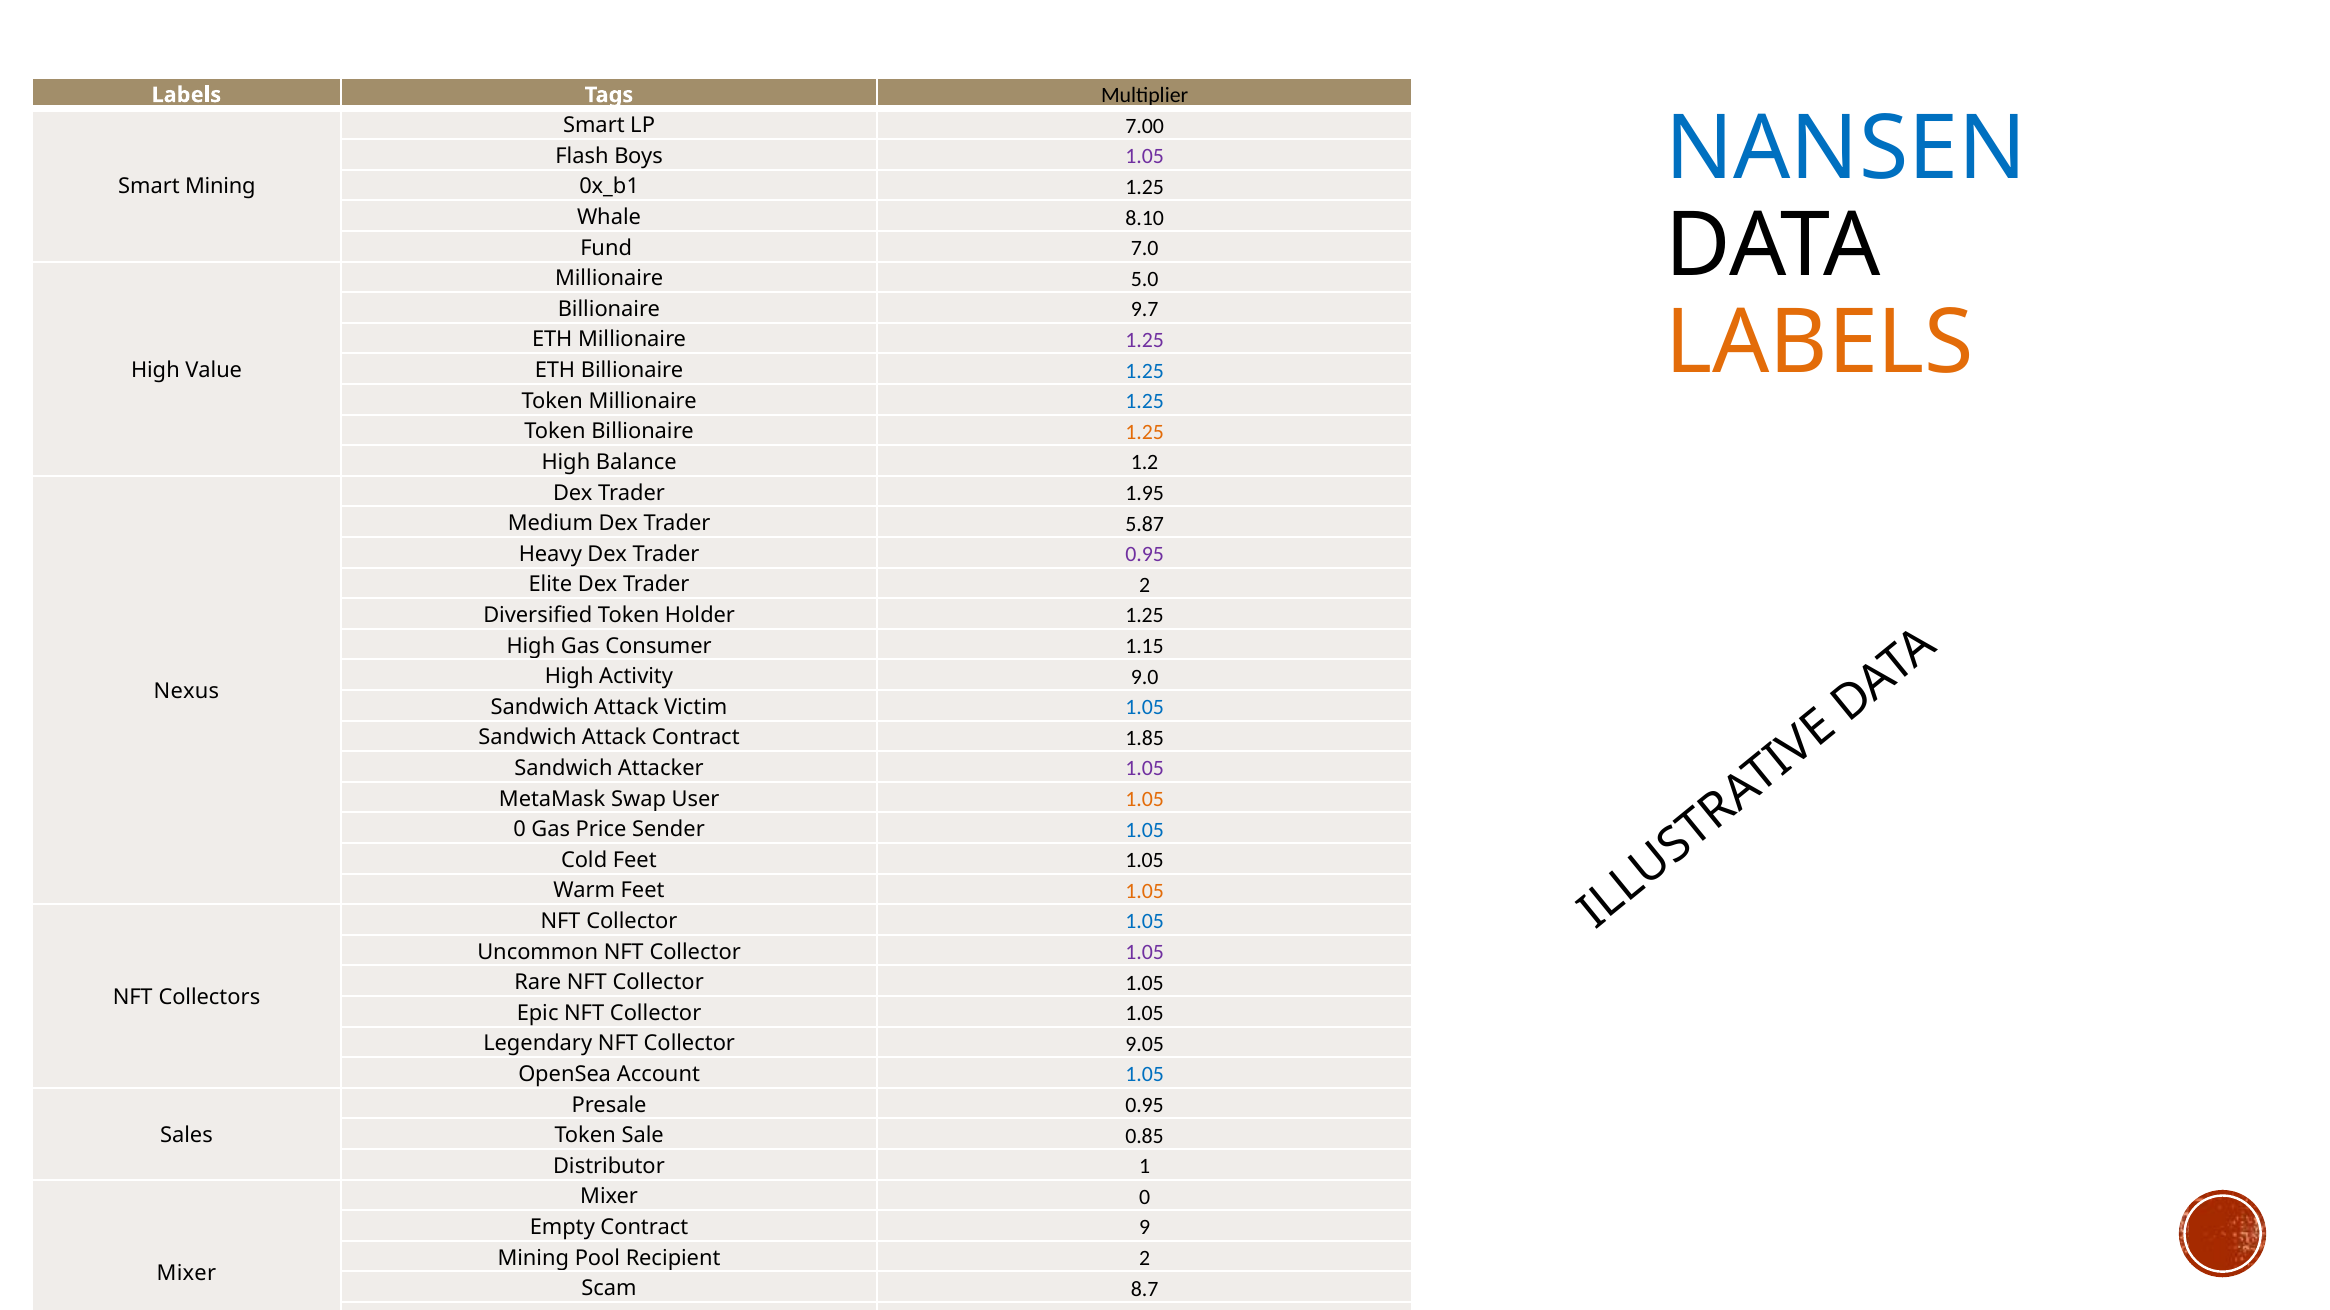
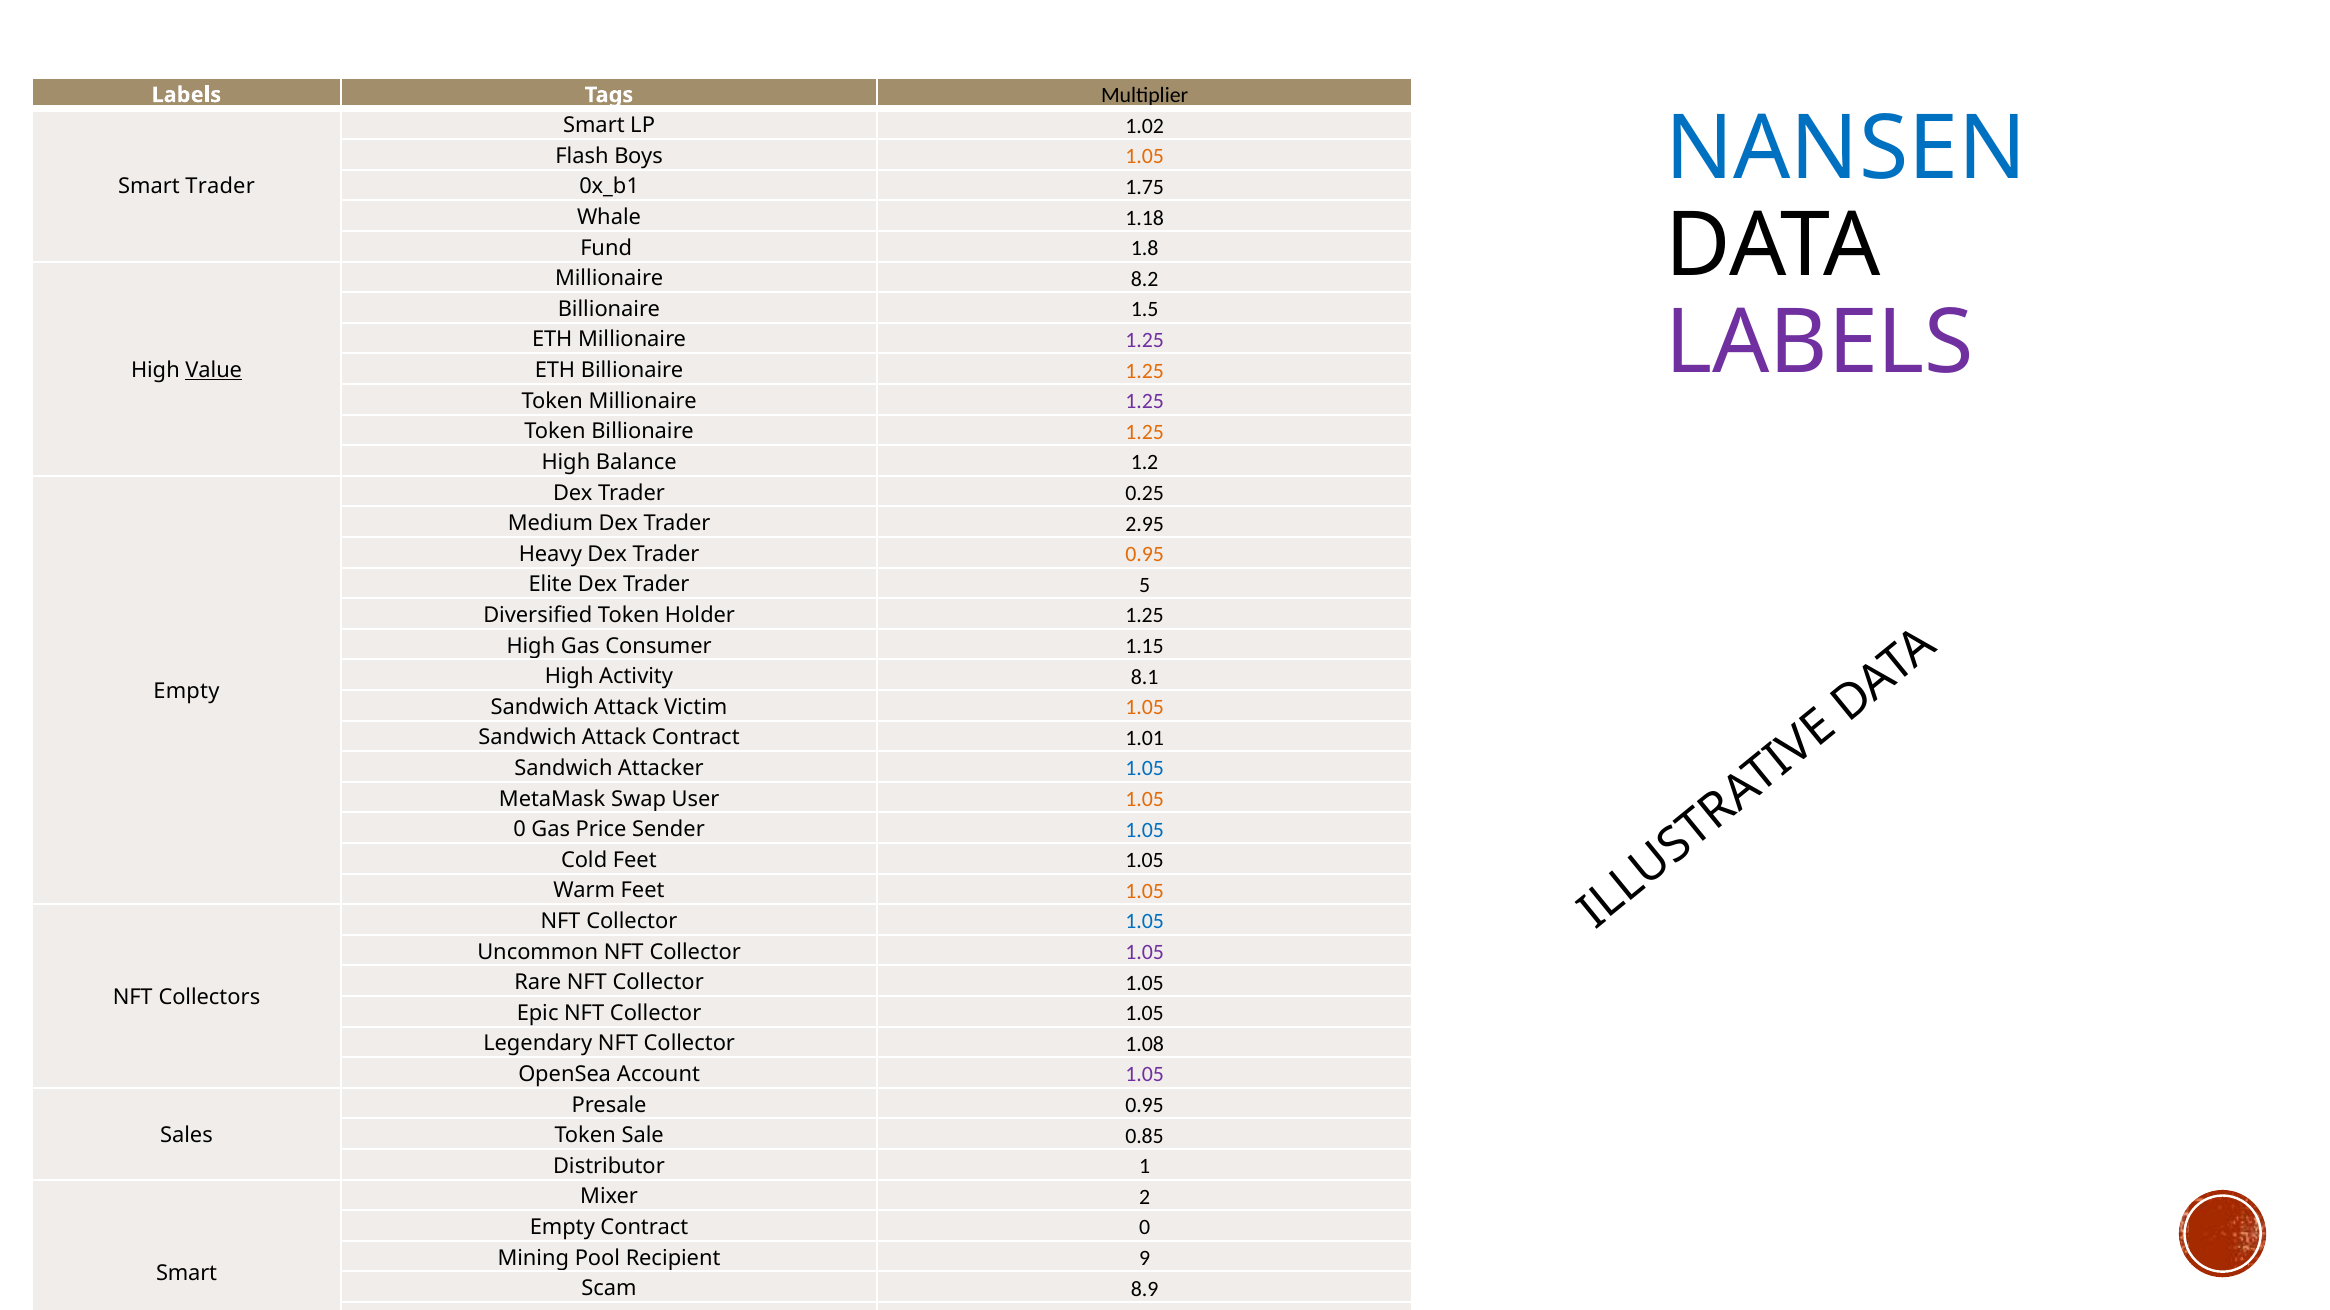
7.00: 7.00 -> 1.02 (1145, 126)
1.05 colour: purple -> orange (1145, 157)
Smart Mining: Mining -> Trader (220, 187)
1.25: 1.25 -> 1.75 (1145, 187)
8.10: 8.10 -> 1.18 (1145, 218)
7.0: 7.0 -> 1.8 (1145, 249)
5.0: 5.0 -> 8.2 (1145, 279)
9.7: 9.7 -> 1.5 (1145, 310)
LABELS colour: orange -> purple (1820, 343)
Value underline: none -> present (214, 370)
1.25 colour: blue -> orange (1145, 371)
1.25 colour: blue -> purple (1145, 402)
1.95: 1.95 -> 0.25 (1145, 494)
5.87: 5.87 -> 2.95 (1145, 524)
0.95 colour: purple -> orange (1145, 555)
2: 2 -> 5 (1145, 585)
9.0: 9.0 -> 8.1 (1145, 677)
Nexus: Nexus -> Empty (186, 692)
1.05 colour: blue -> orange (1145, 708)
1.85: 1.85 -> 1.01 (1145, 738)
1.05 colour: purple -> blue (1145, 769)
9.05: 9.05 -> 1.08 (1145, 1045)
1.05 colour: blue -> purple (1145, 1075)
0: 0 -> 2 (1145, 1198)
9: 9 -> 0 (1145, 1228)
2: 2 -> 9 (1145, 1259)
Mixer: Mixer -> Smart (187, 1274)
8.7: 8.7 -> 8.9 (1145, 1290)
